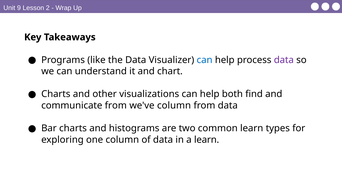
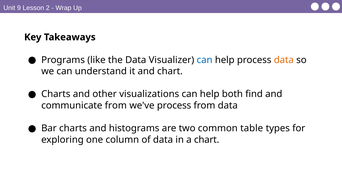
data colour: purple -> orange (284, 60)
we've column: column -> process (174, 106)
common learn: learn -> table (252, 129)
a learn: learn -> chart (207, 140)
